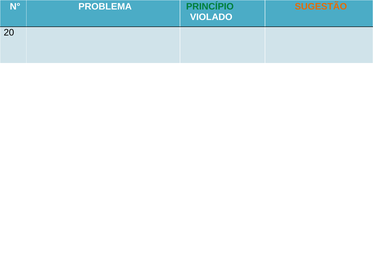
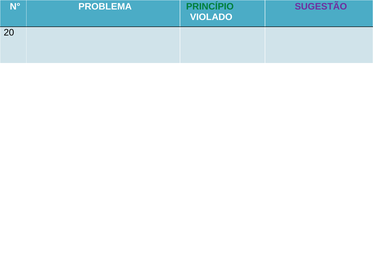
SUGESTÃO colour: orange -> purple (321, 7)
